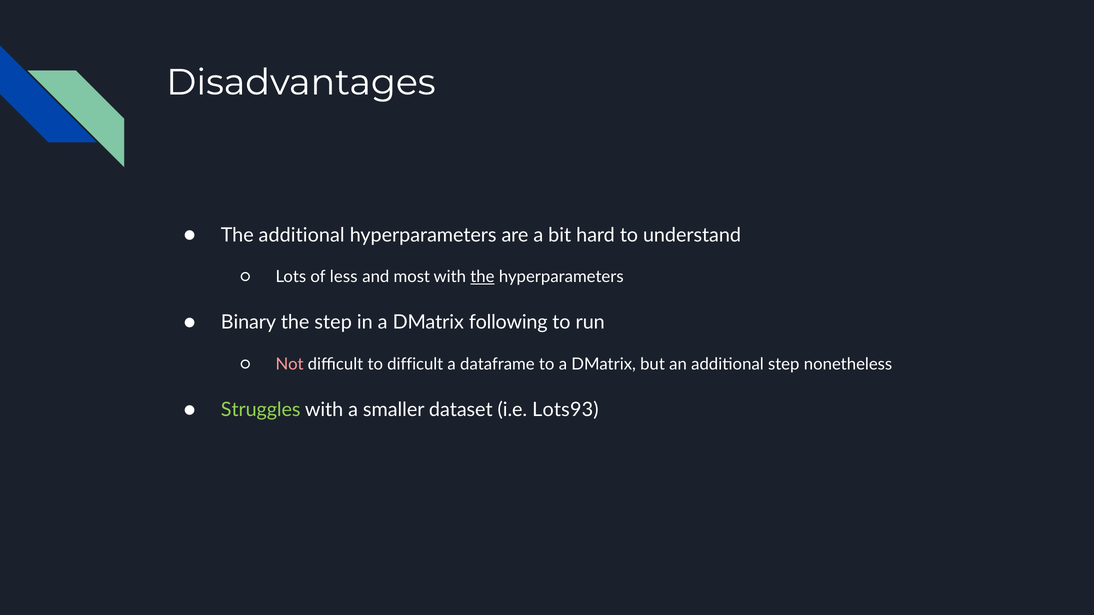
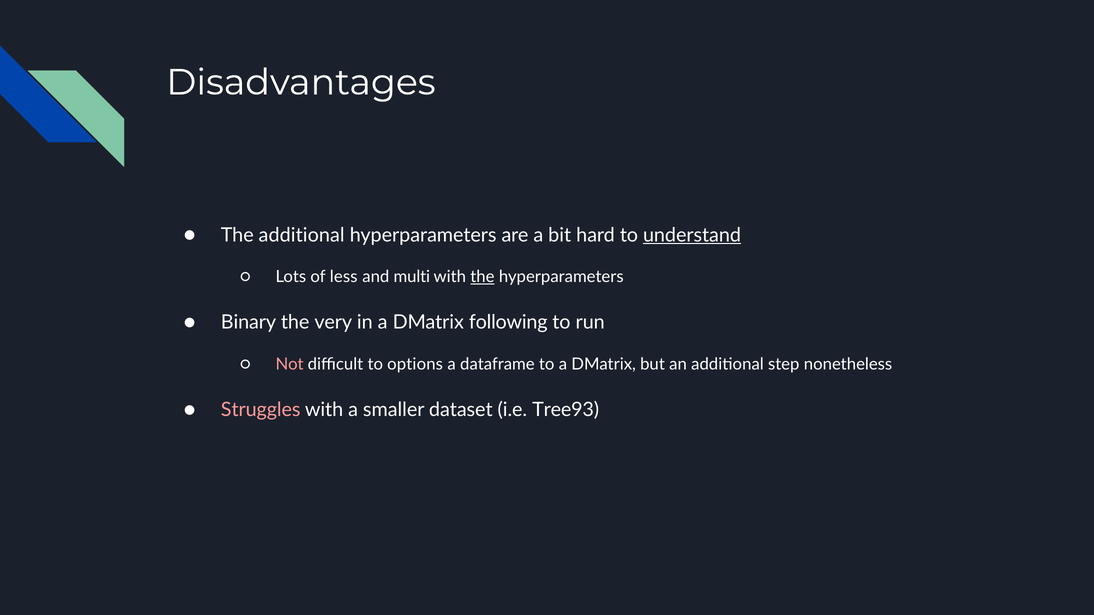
understand underline: none -> present (692, 235)
most: most -> multi (412, 277)
the step: step -> very (333, 323)
to difficult: difficult -> options (415, 364)
Struggles colour: light green -> pink (261, 410)
Lots93: Lots93 -> Tree93 (566, 410)
